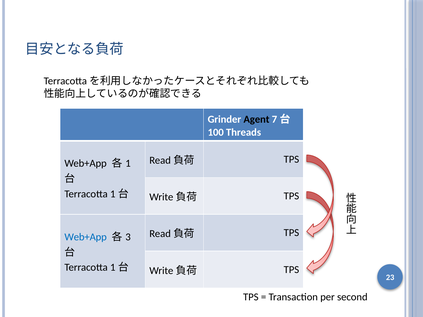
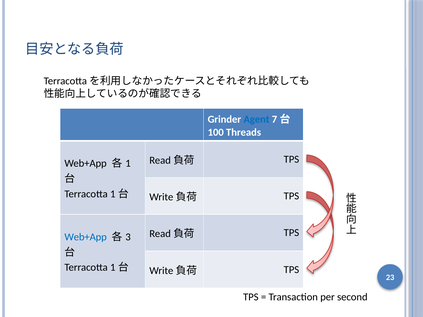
Agent colour: black -> blue (256, 119)
